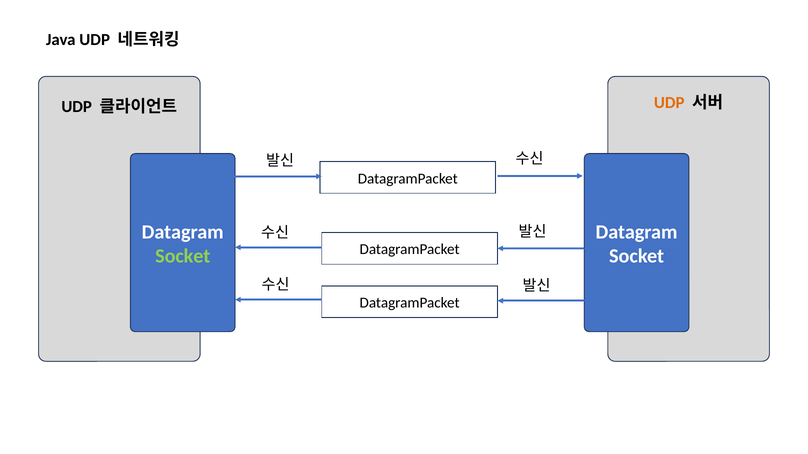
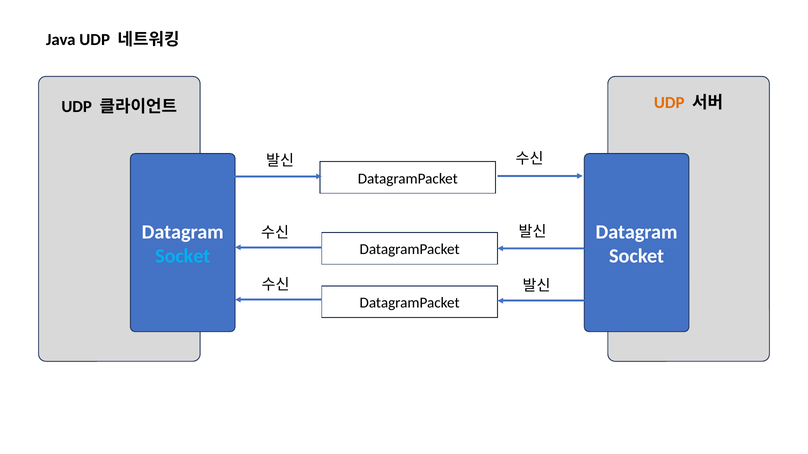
Socket colour: light green -> light blue (183, 256)
